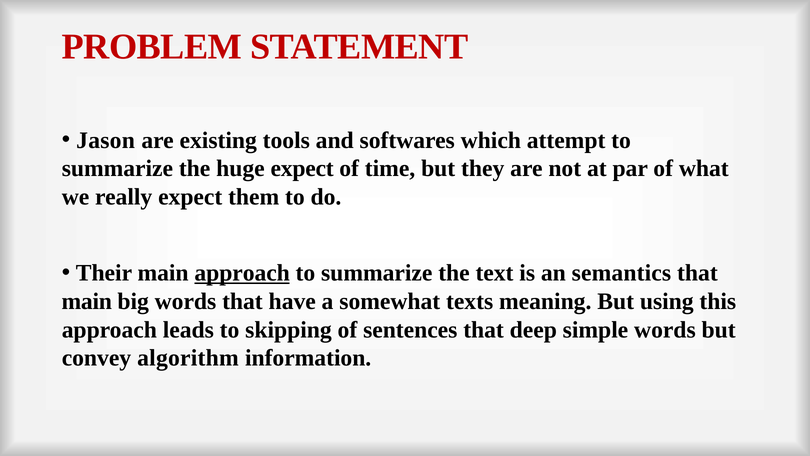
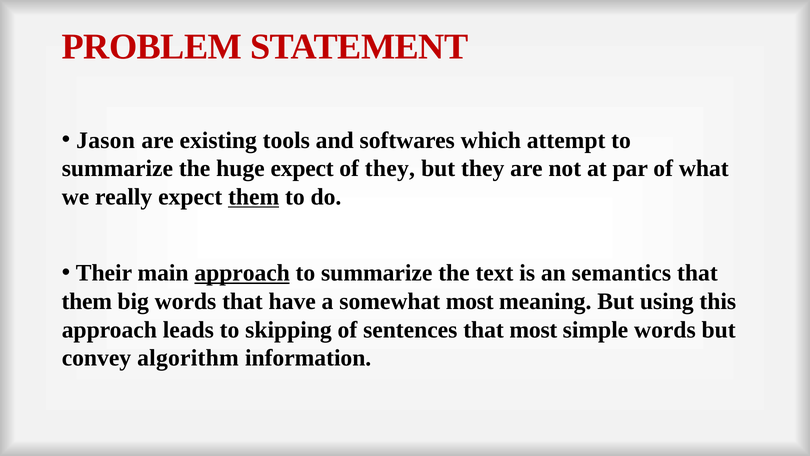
of time: time -> they (390, 168)
them underline: none -> present (254, 197)
main: main -> them (87, 301)
somewhat texts: texts -> most (470, 301)
that deep: deep -> most (533, 329)
